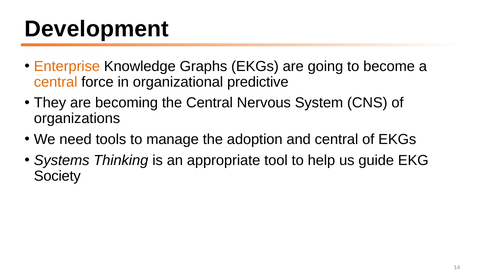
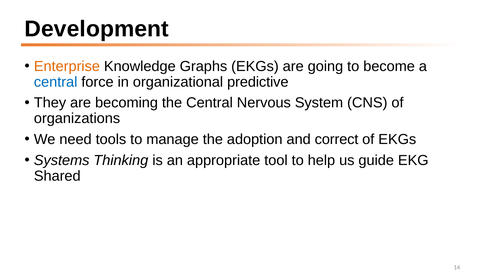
central colour: orange -> blue (56, 82)
and central: central -> correct (337, 139)
Society: Society -> Shared (57, 176)
